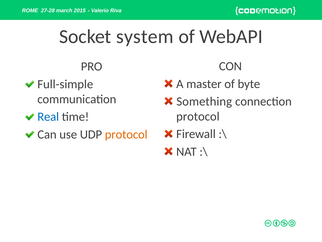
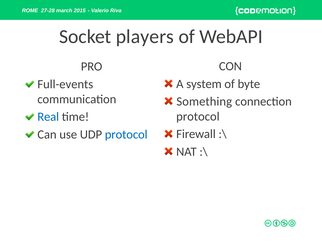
system: system -> players (145, 37)
master: master -> system (204, 84)
Full-simple: Full-simple -> Full-events (65, 84)
protocol colour: orange -> blue (126, 134)
